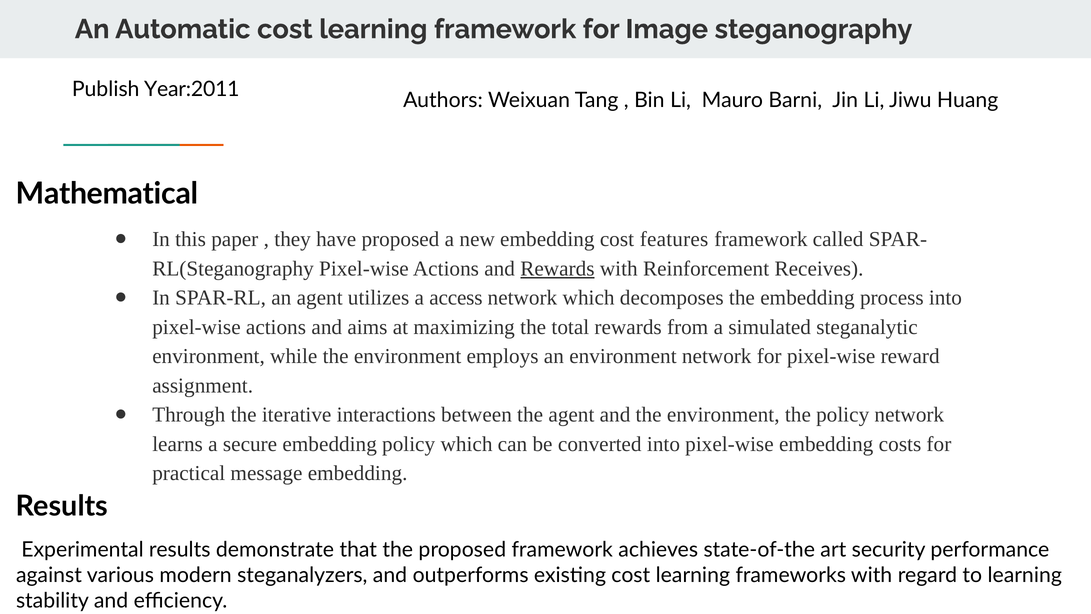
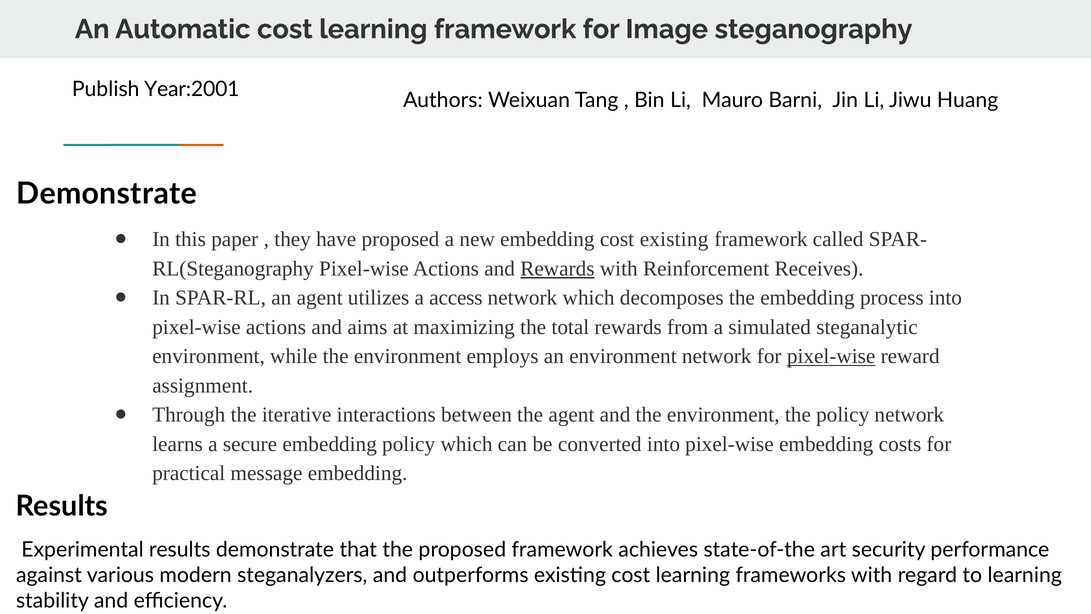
Year:2011: Year:2011 -> Year:2001 (192, 89)
Mathematical: Mathematical -> Demonstrate (107, 194)
cost features: features -> existing (674, 239)
pixel-wise underline: none -> present (831, 356)
